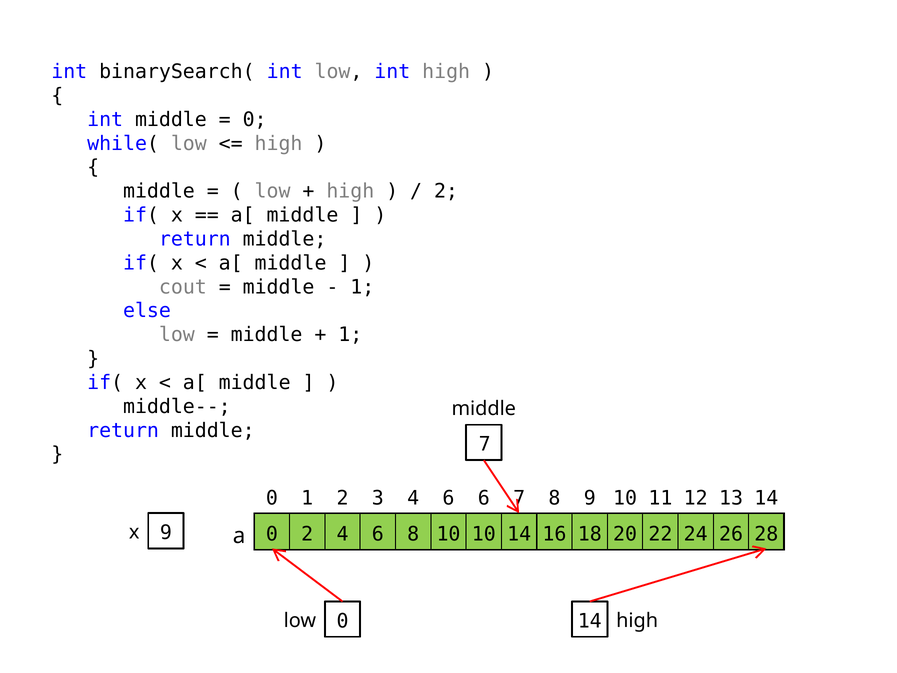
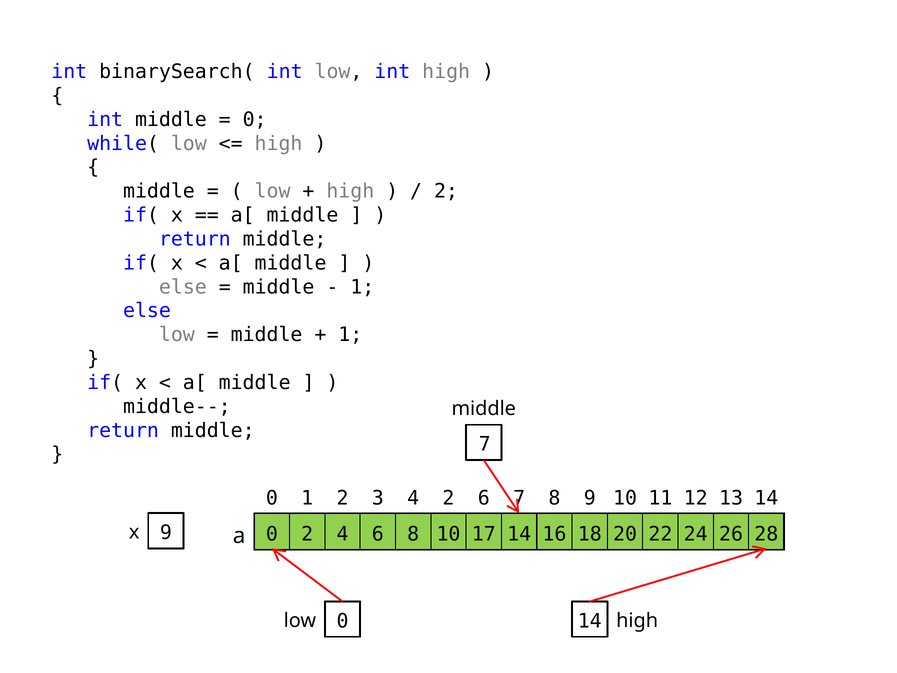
cout: cout -> else (183, 287)
3 4 6: 6 -> 2 (448, 498)
10 10: 10 -> 17 (484, 534)
